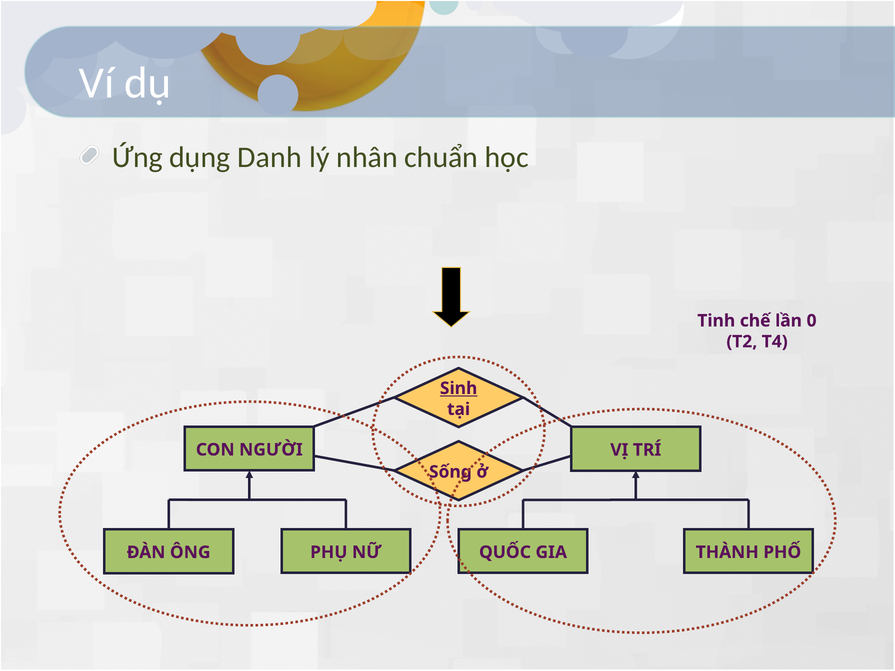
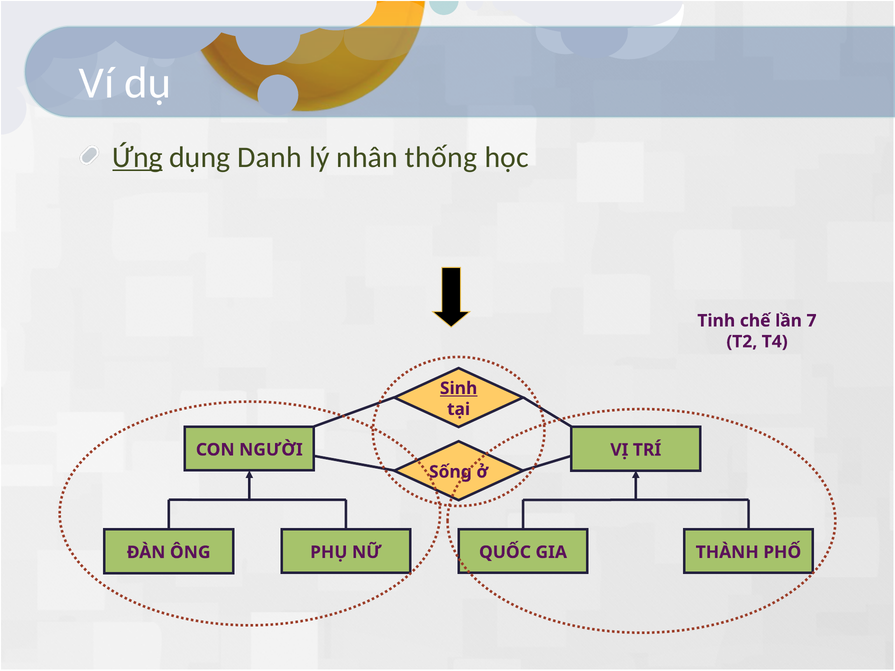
Ứng underline: none -> present (138, 158)
chuẩn: chuẩn -> thống (441, 158)
0: 0 -> 7 (812, 321)
